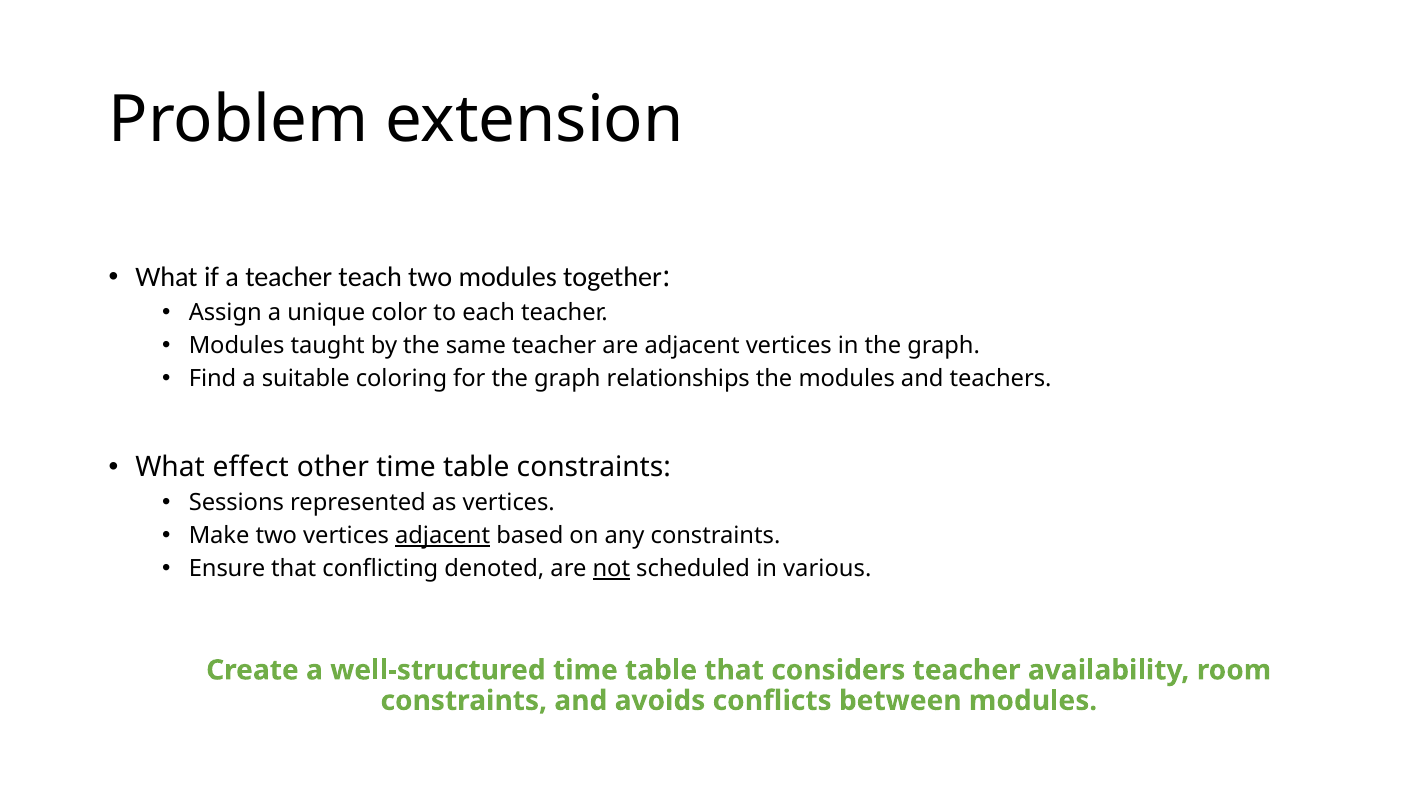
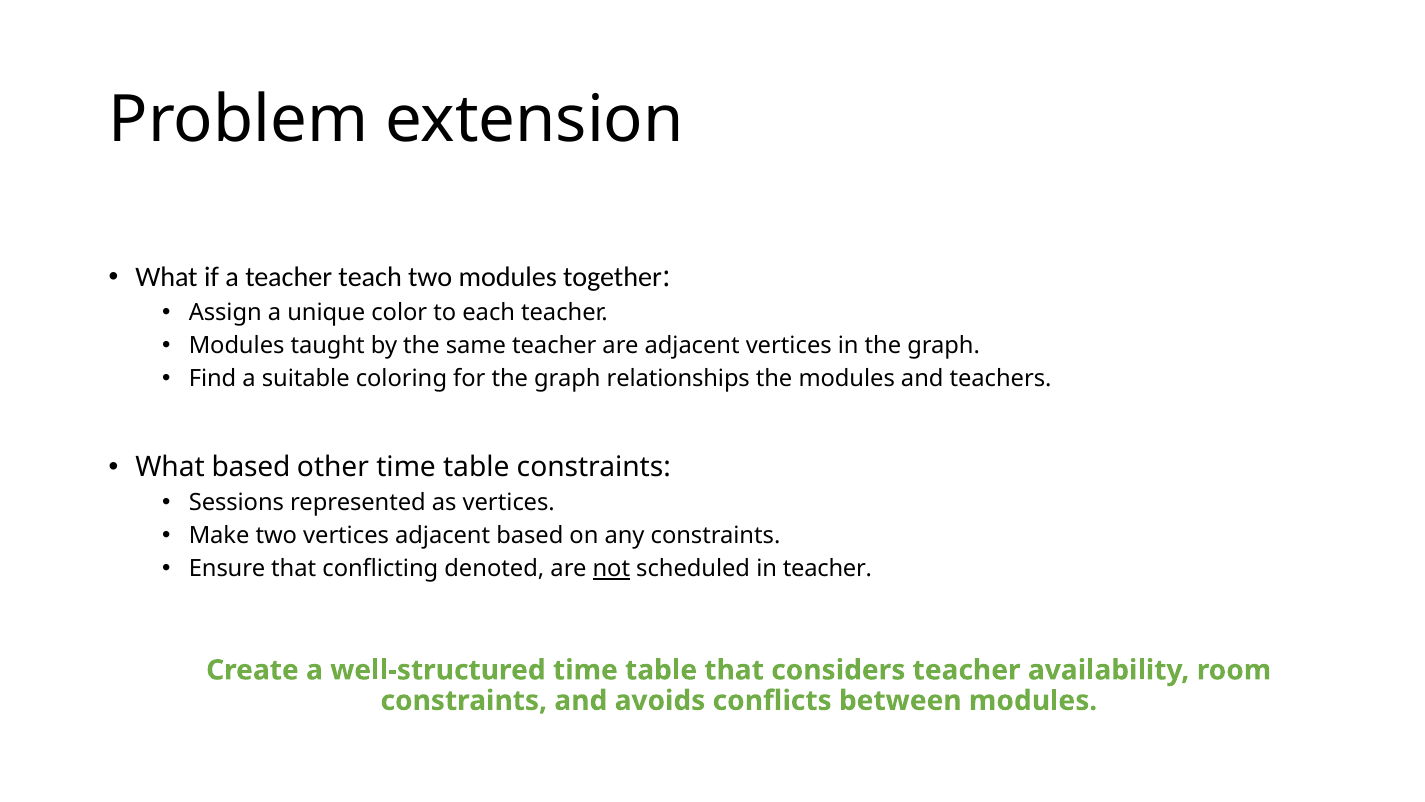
What effect: effect -> based (251, 467)
adjacent underline: present -> none (443, 535)
in various: various -> teacher (827, 568)
